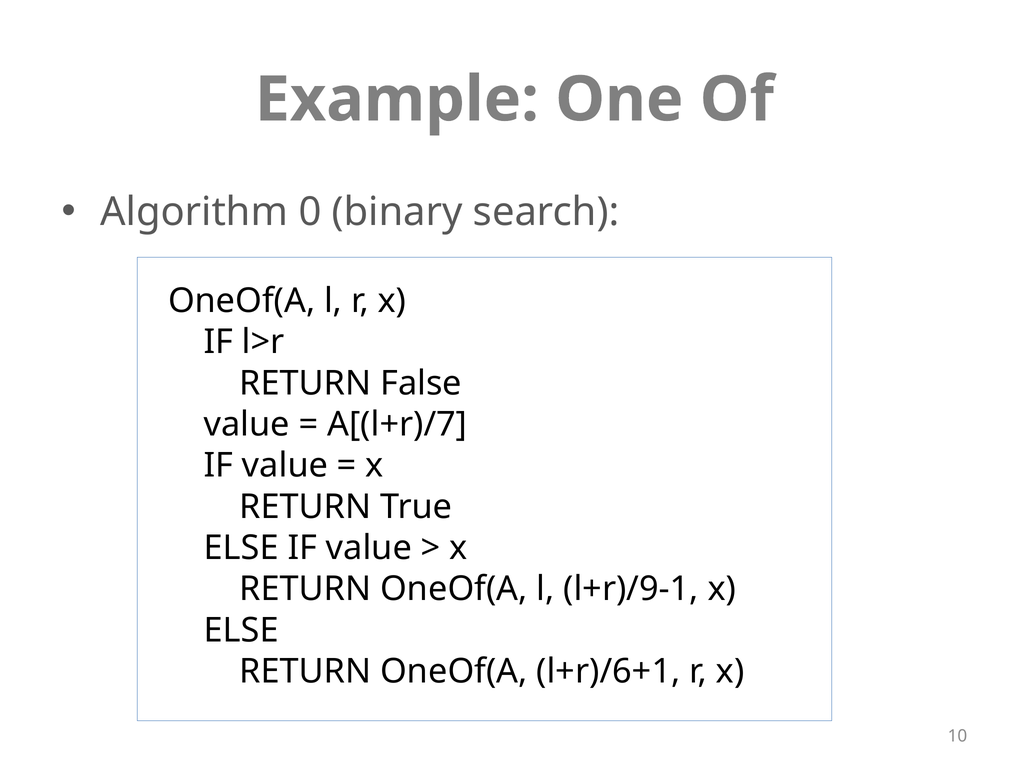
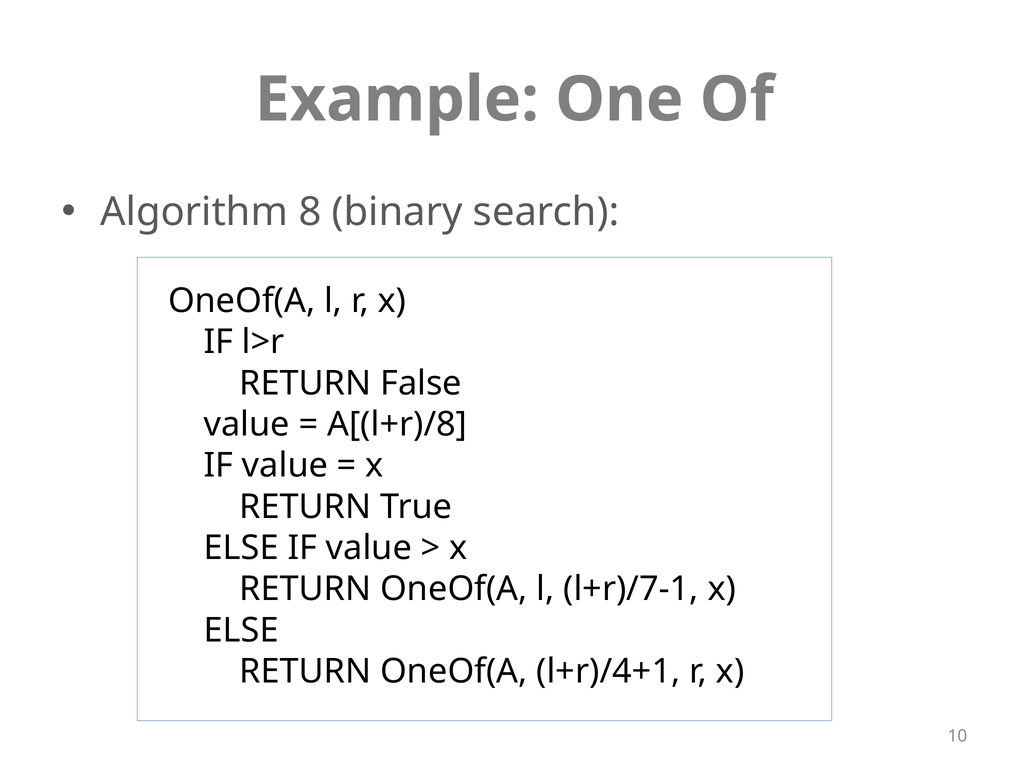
0: 0 -> 8 (310, 212)
A[(l+r)/7: A[(l+r)/7 -> A[(l+r)/8 (397, 424)
l+r)/9-1: l+r)/9-1 -> l+r)/7-1 (631, 589)
l+r)/6+1: l+r)/6+1 -> l+r)/4+1 (608, 671)
